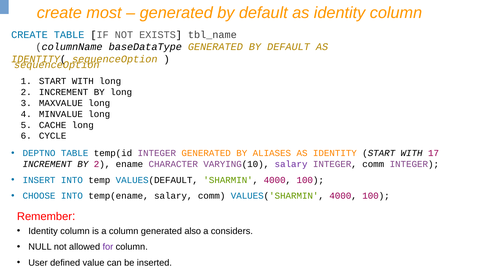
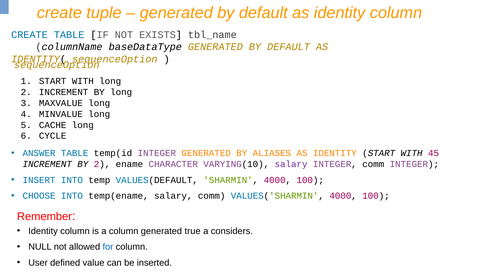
most: most -> tuple (104, 13)
DEPTNO: DEPTNO -> ANSWER (39, 153)
17: 17 -> 45 (434, 153)
also: also -> true (193, 231)
for colour: purple -> blue (108, 247)
